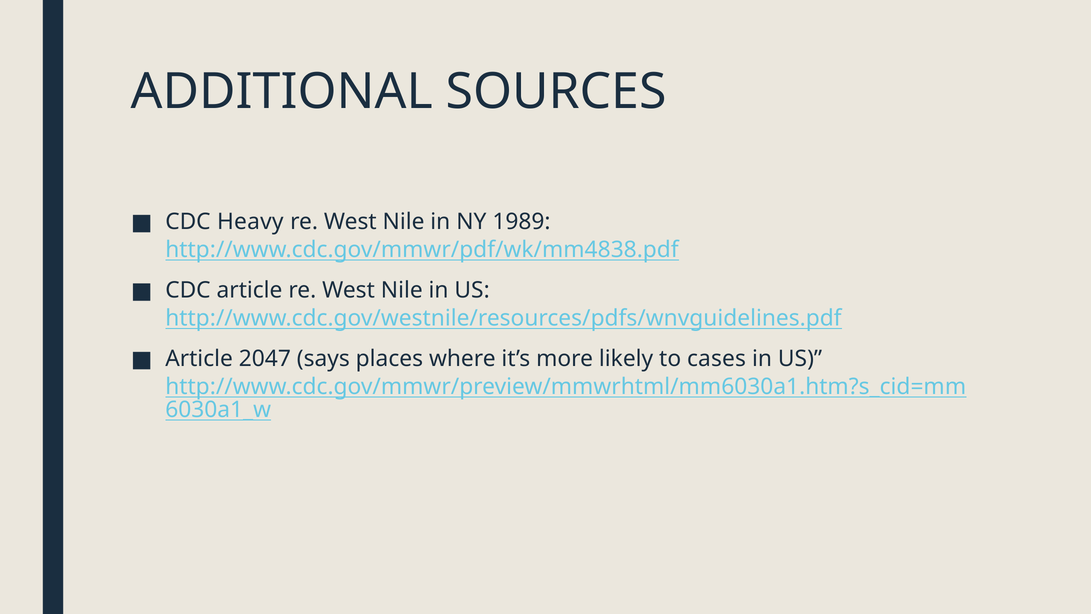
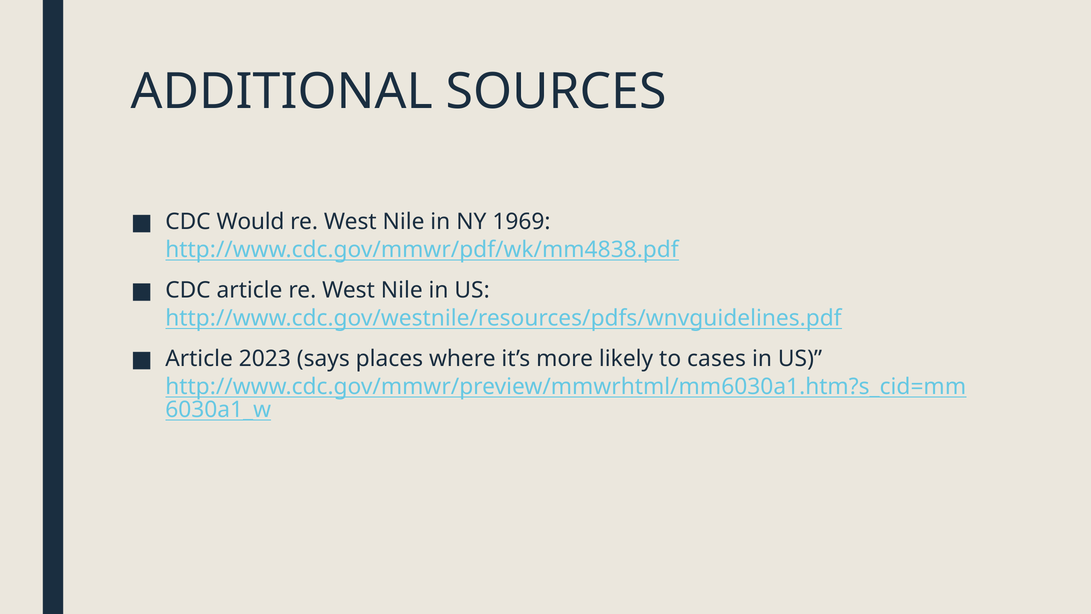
Heavy: Heavy -> Would (250, 222)
1989: 1989 -> 1969 (521, 222)
2047: 2047 -> 2023 (265, 359)
